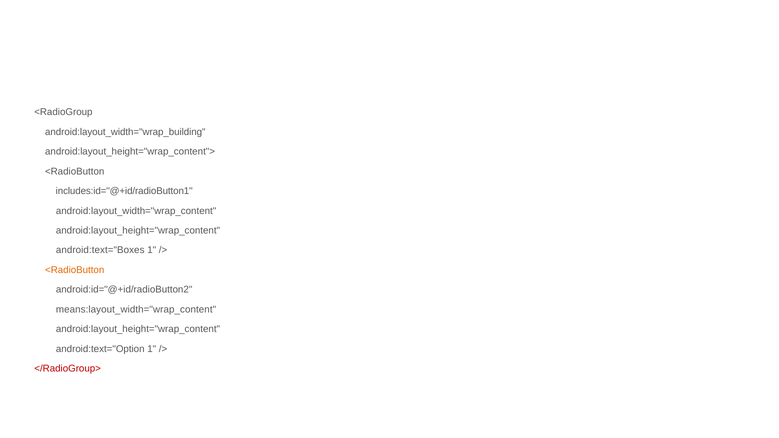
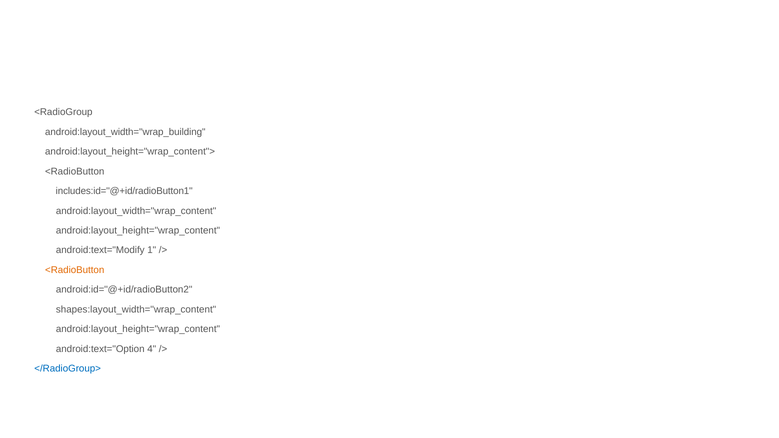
android:text="Boxes: android:text="Boxes -> android:text="Modify (100, 250)
means:layout_width="wrap_content: means:layout_width="wrap_content -> shapes:layout_width="wrap_content (136, 310)
android:text="Option 1: 1 -> 4 (152, 349)
</RadioGroup> colour: red -> blue (68, 369)
